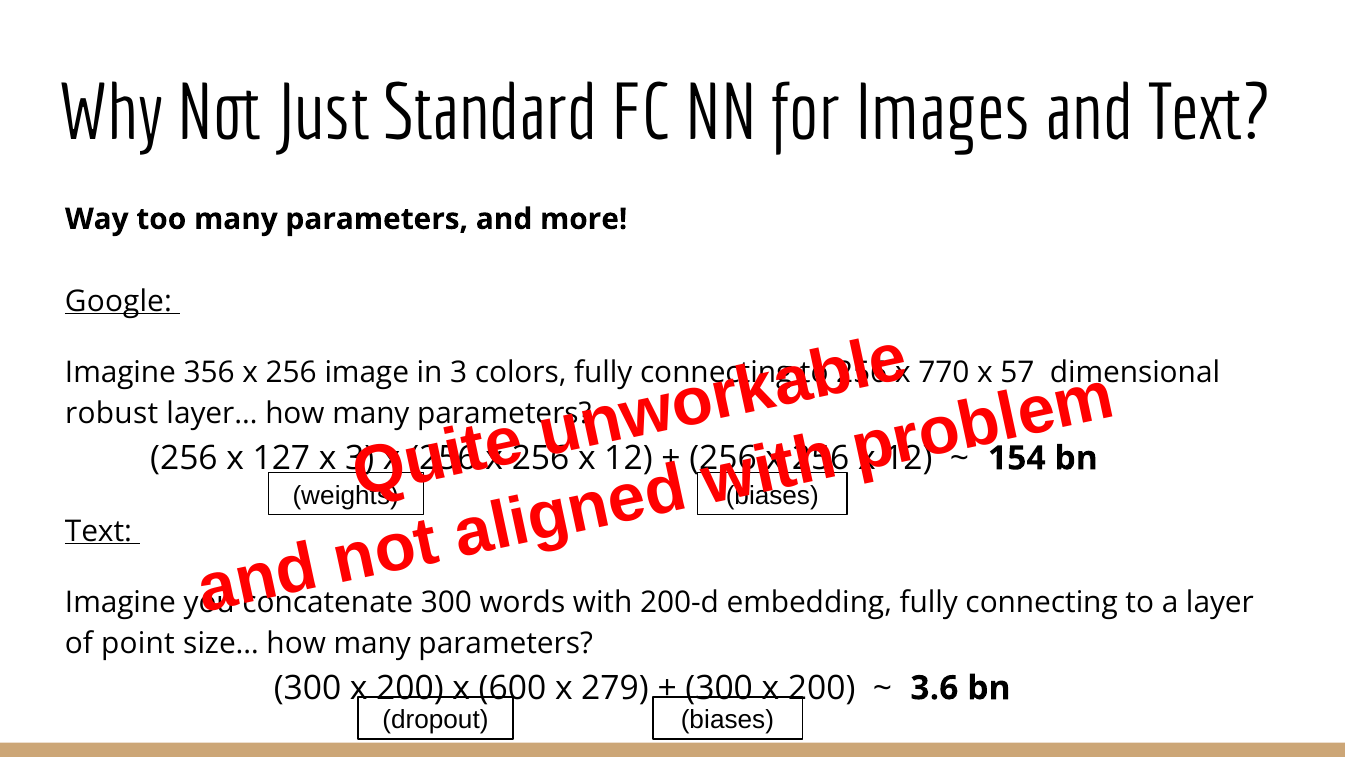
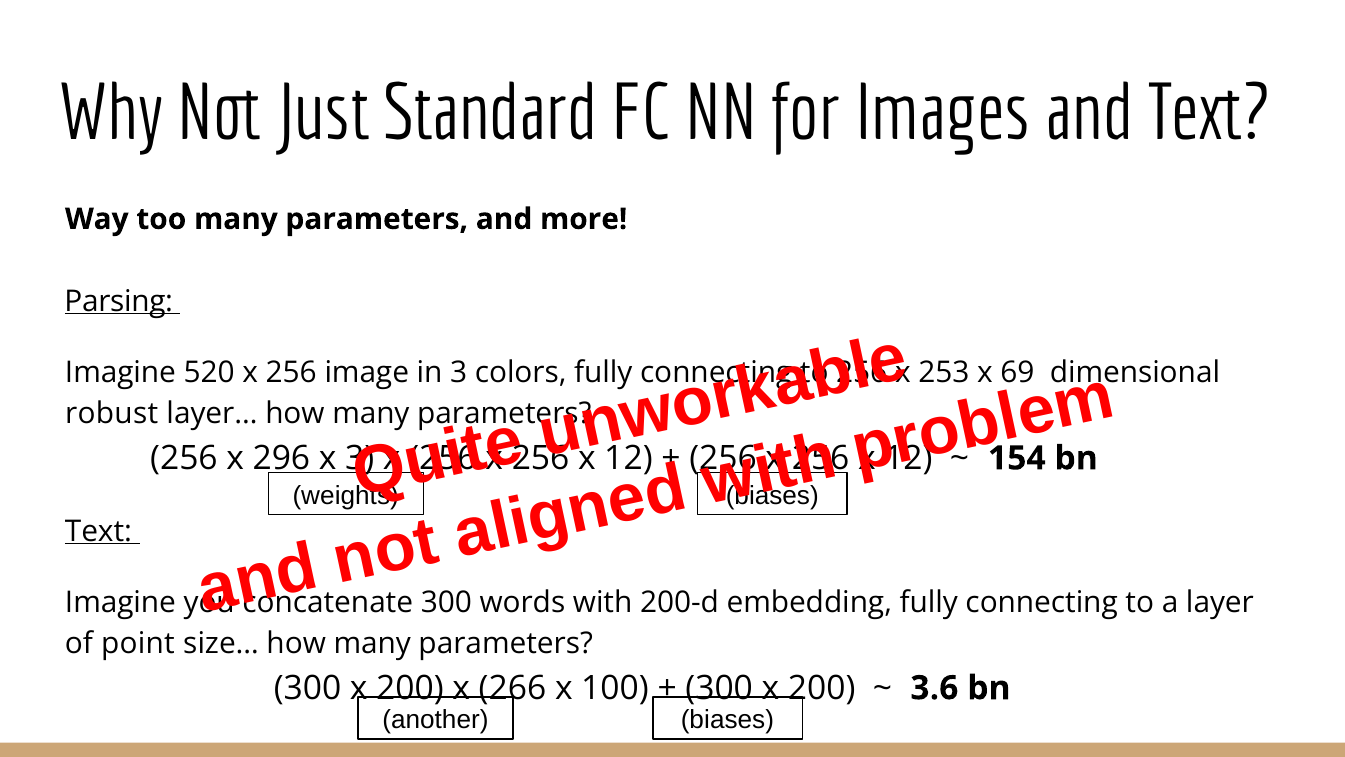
Google: Google -> Parsing (119, 301)
356: 356 -> 520 (209, 372)
770: 770 -> 253 (944, 372)
57: 57 -> 69 (1017, 372)
127: 127 -> 296 (281, 458)
600: 600 -> 266 (513, 688)
279: 279 -> 100 (615, 688)
dropout: dropout -> another (435, 719)
